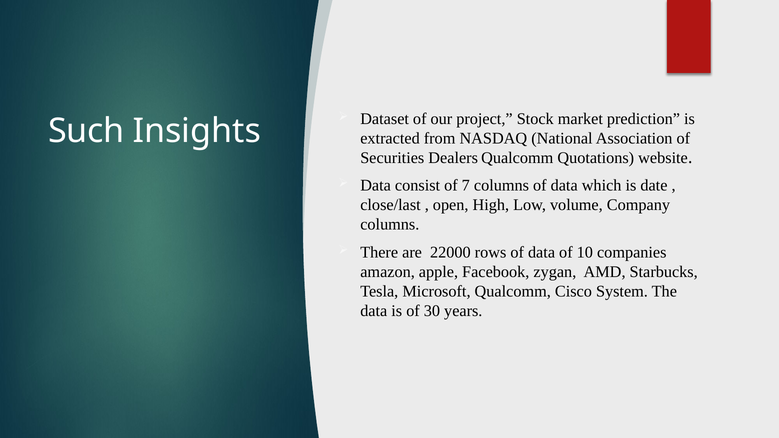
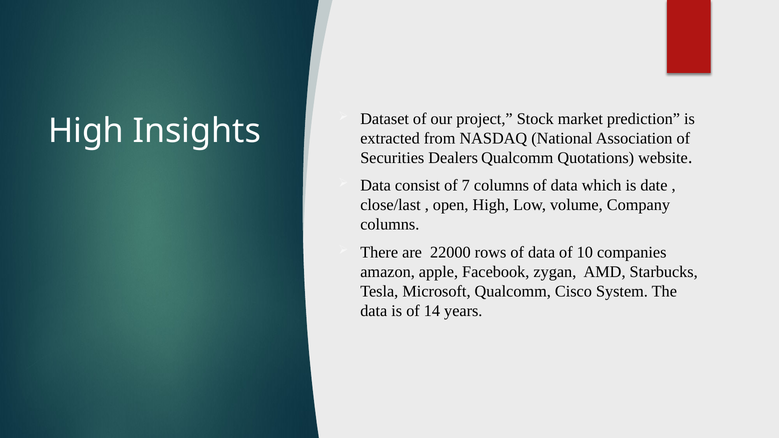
Such: Such -> High (86, 131)
30: 30 -> 14 (432, 311)
